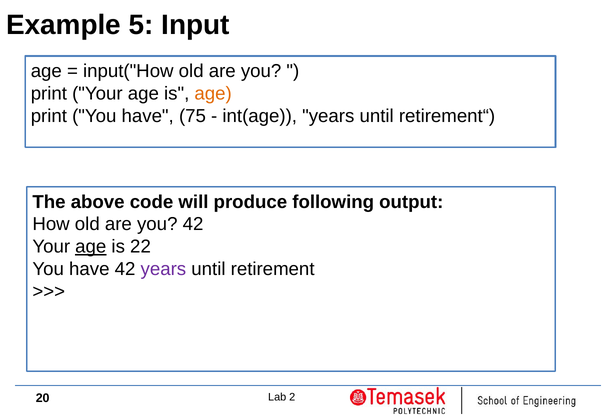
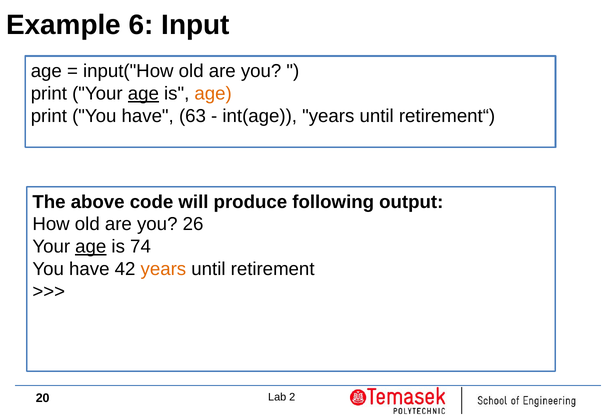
5: 5 -> 6 (141, 25)
age underline: none -> present (143, 94)
75: 75 -> 63 (192, 116)
you 42: 42 -> 26 (193, 224)
22: 22 -> 74 (140, 246)
years colour: purple -> orange (163, 269)
